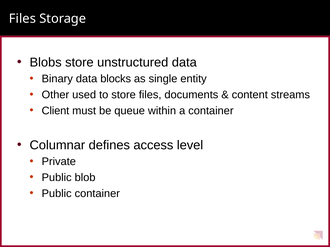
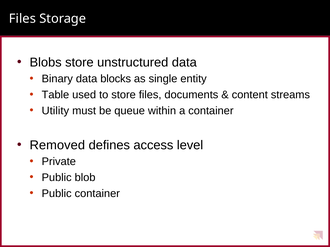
Other: Other -> Table (55, 95)
Client: Client -> Utility (55, 111)
Columnar: Columnar -> Removed (57, 145)
